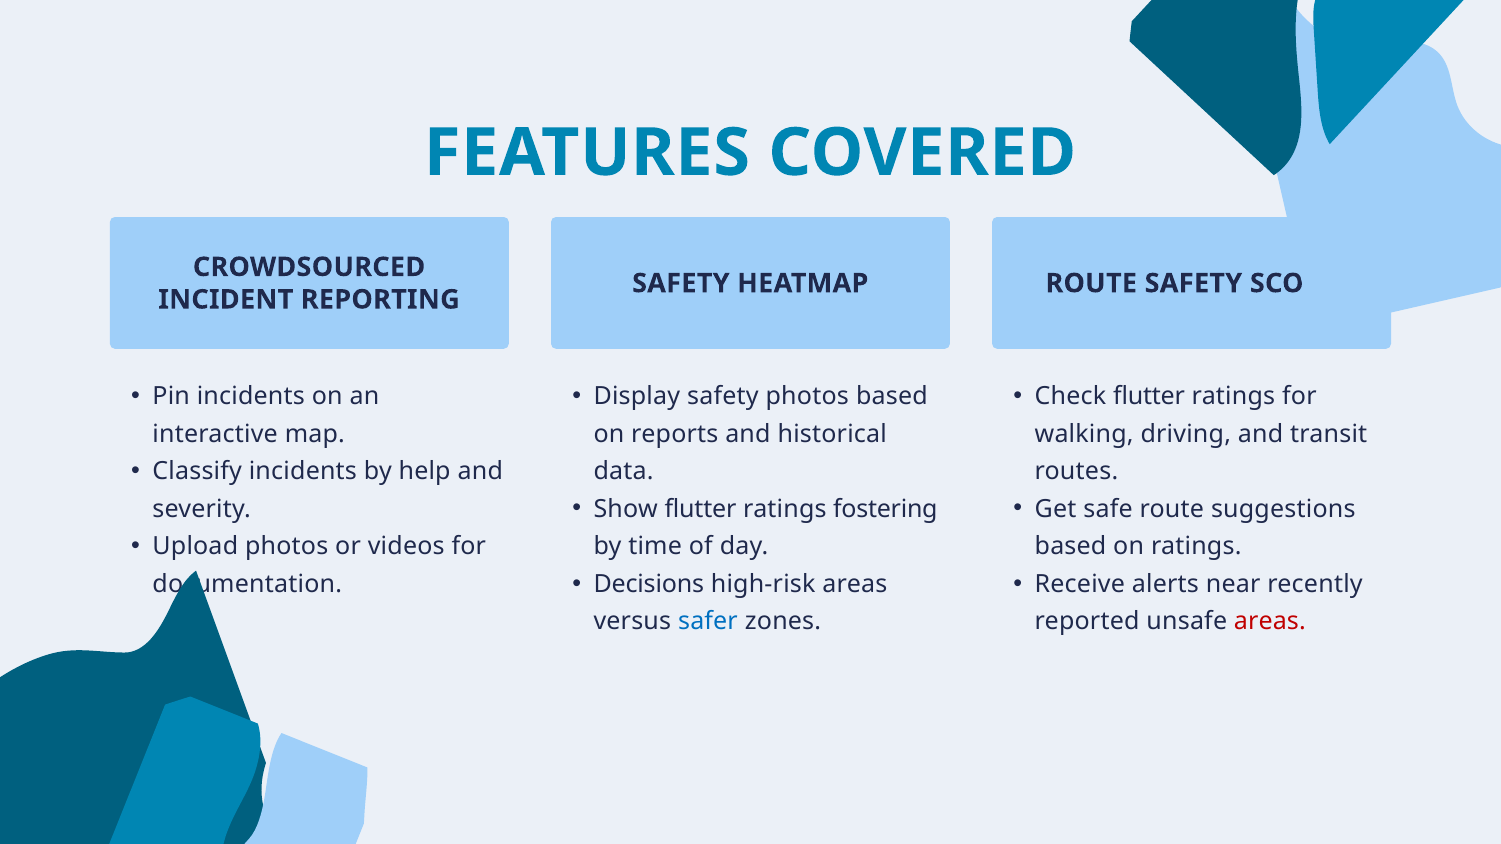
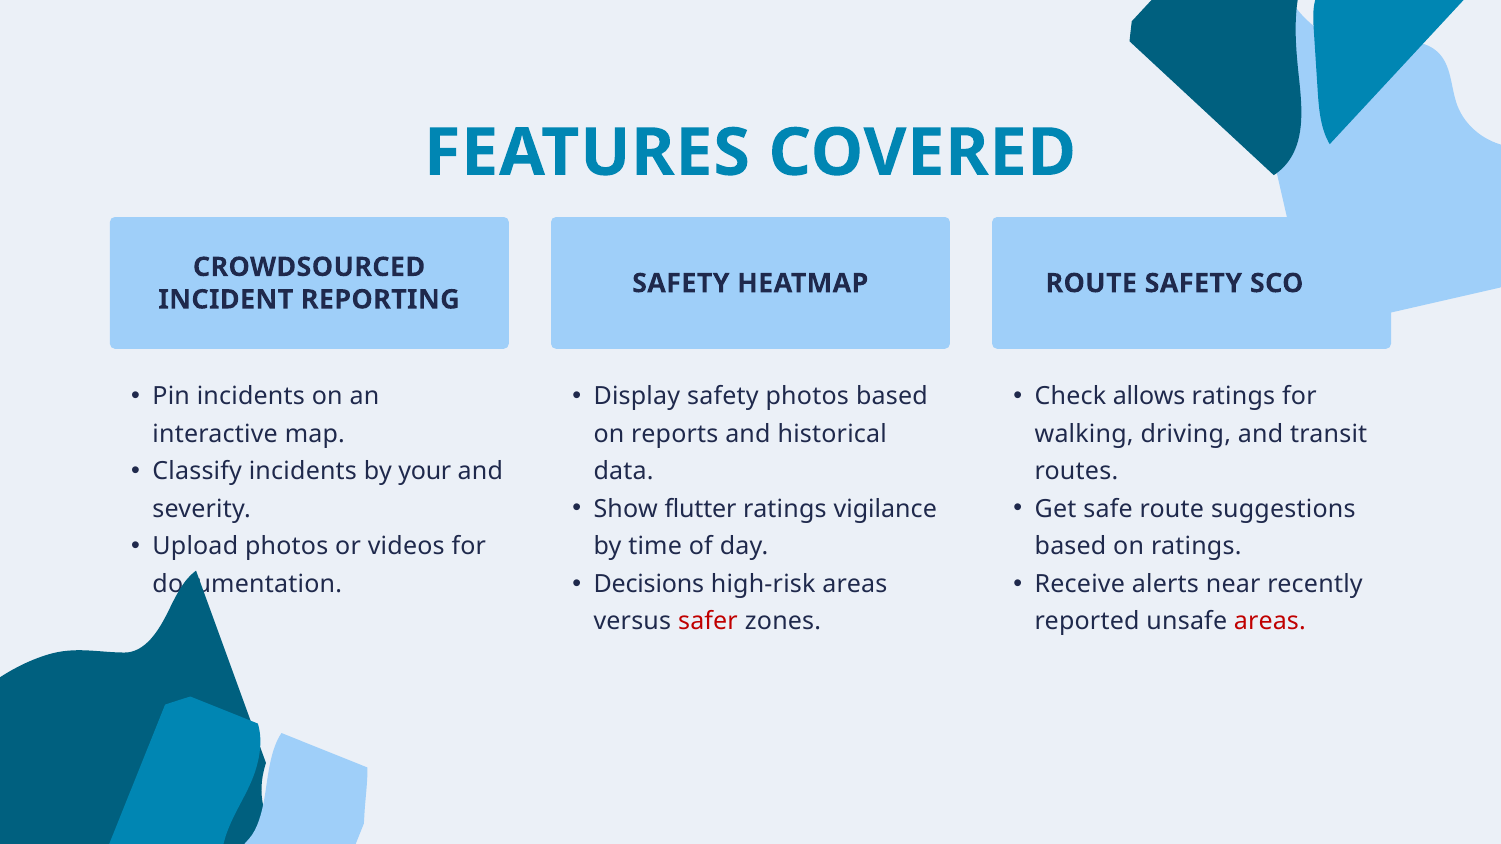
Check flutter: flutter -> allows (1149, 397)
help: help -> your (425, 472)
fostering: fostering -> vigilance (885, 509)
safer colour: blue -> red (708, 622)
